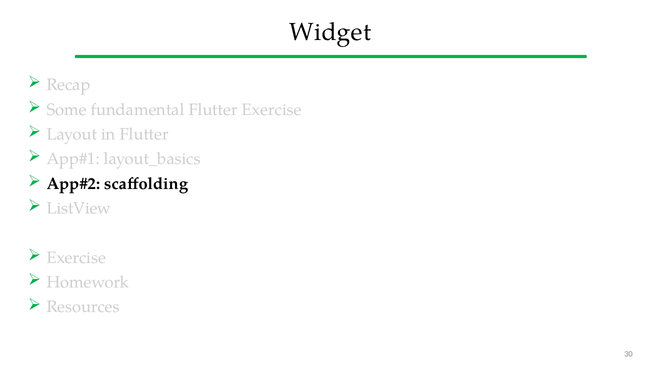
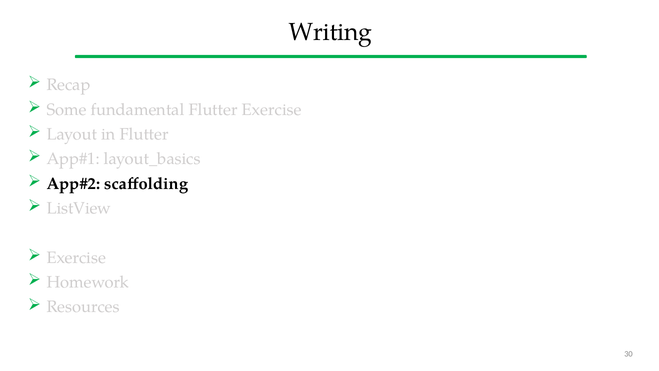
Widget: Widget -> Writing (330, 32)
